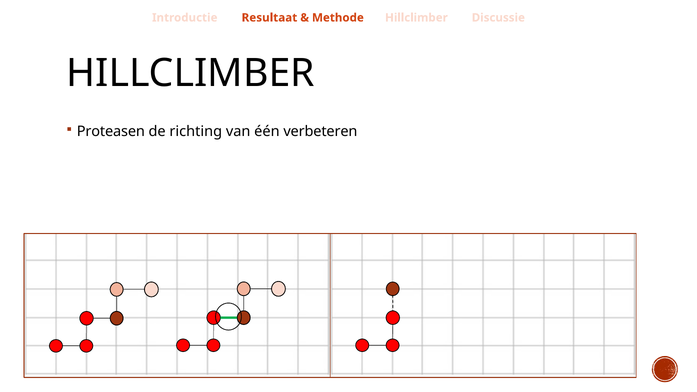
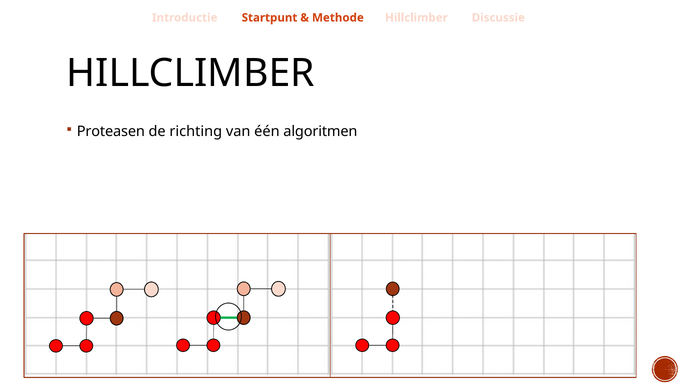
Resultaat: Resultaat -> Startpunt (269, 18)
verbeteren: verbeteren -> algoritmen (320, 132)
